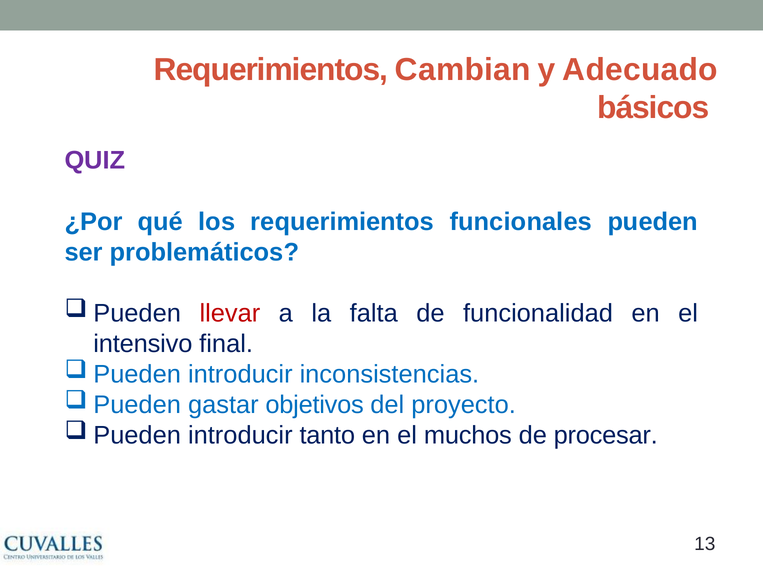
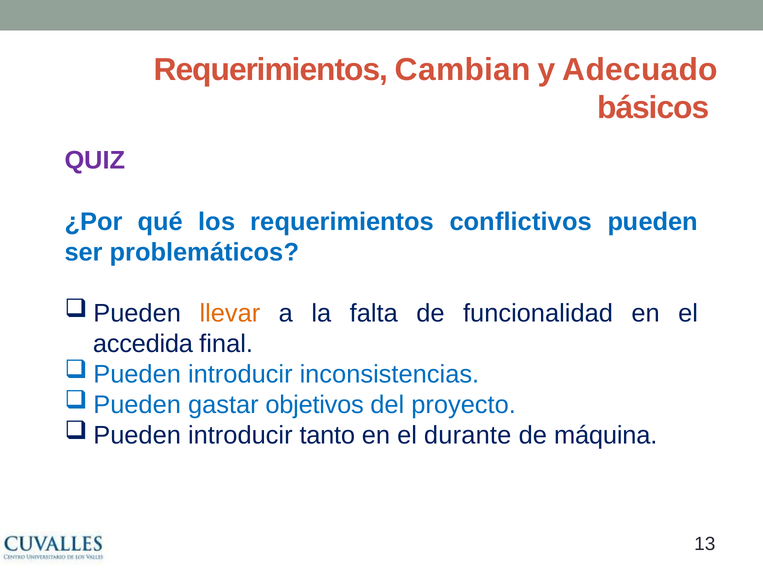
funcionales: funcionales -> conflictivos (521, 222)
llevar colour: red -> orange (230, 313)
intensivo: intensivo -> accedida (143, 344)
muchos: muchos -> durante (468, 435)
procesar: procesar -> máquina (606, 435)
